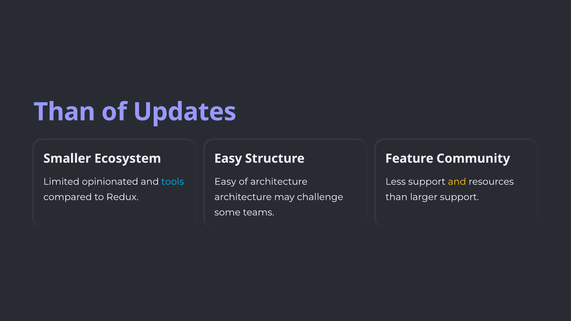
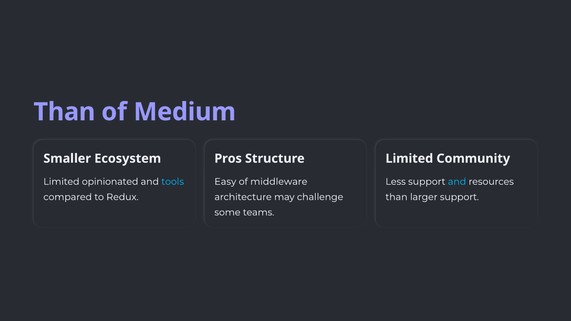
Updates: Updates -> Medium (185, 112)
Easy: Easy -> Pros (228, 159)
Feature: Feature -> Limited (409, 159)
of architecture: architecture -> middleware (279, 182)
and colour: yellow -> light blue (457, 182)
